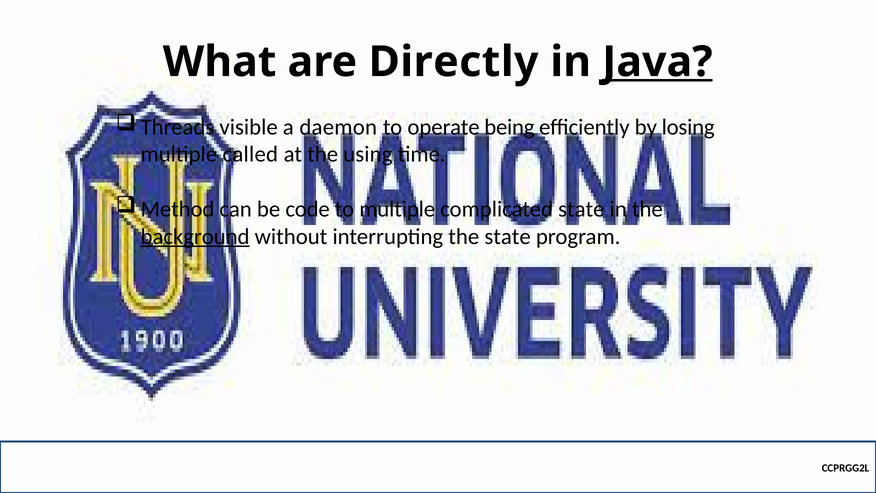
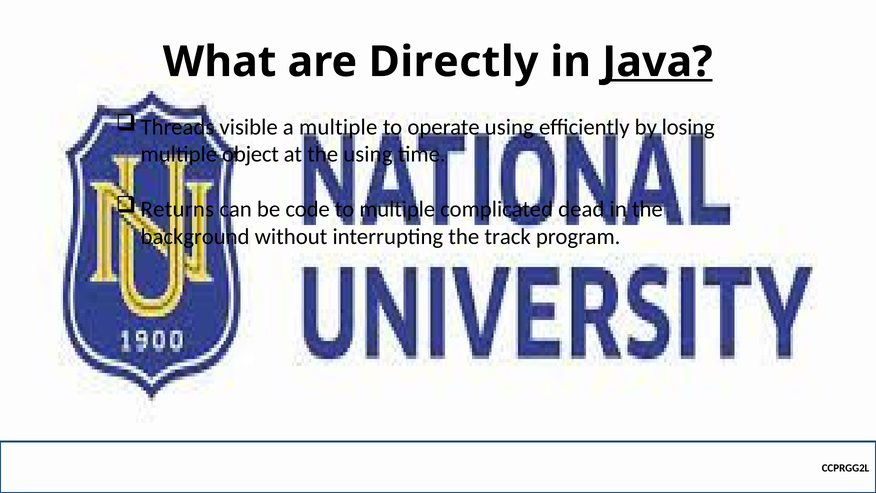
a daemon: daemon -> multiple (338, 127)
operate being: being -> using (509, 127)
called: called -> object (251, 154)
Method: Method -> Returns (177, 209)
complicated state: state -> dead (581, 209)
background underline: present -> none (195, 236)
the state: state -> track (508, 236)
